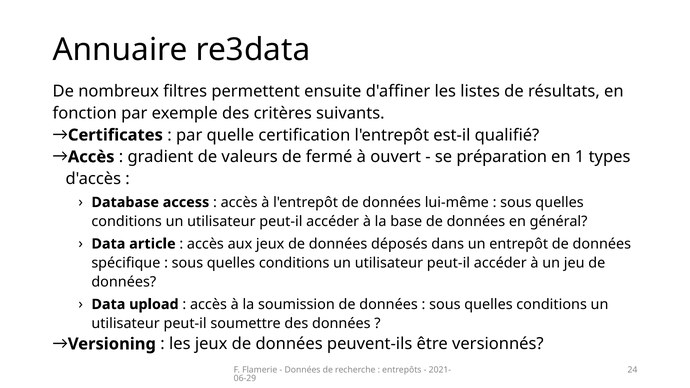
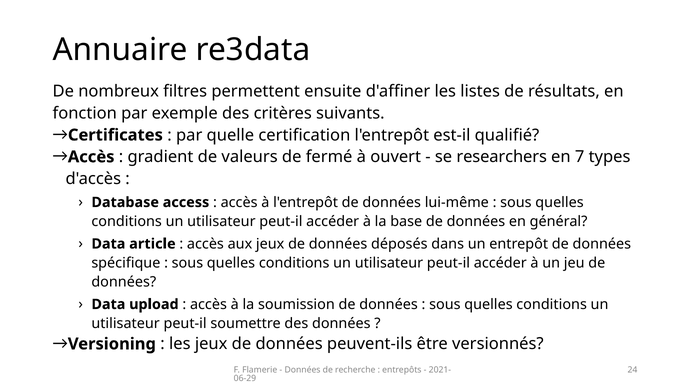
préparation: préparation -> researchers (502, 157)
1: 1 -> 7 (580, 157)
